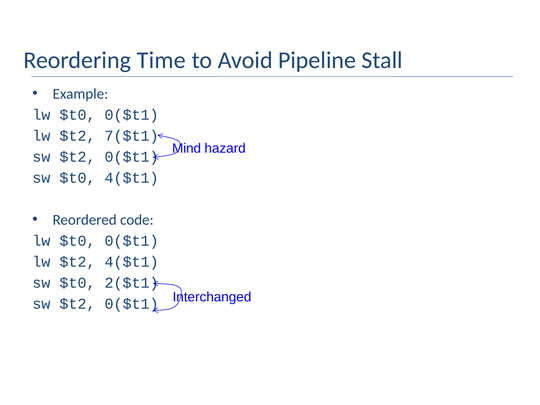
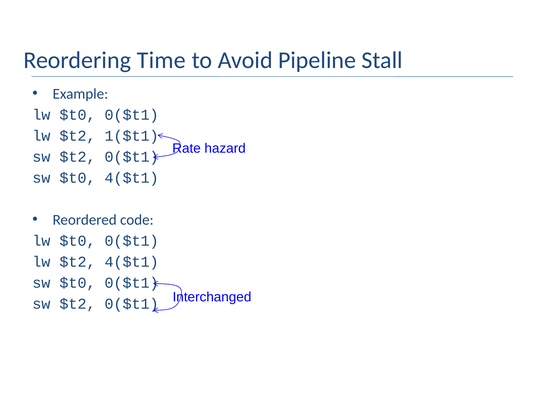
7($t1: 7($t1 -> 1($t1 (132, 136)
Mind: Mind -> Rate (187, 148)
sw $t0 2($t1: 2($t1 -> 0($t1 (132, 283)
